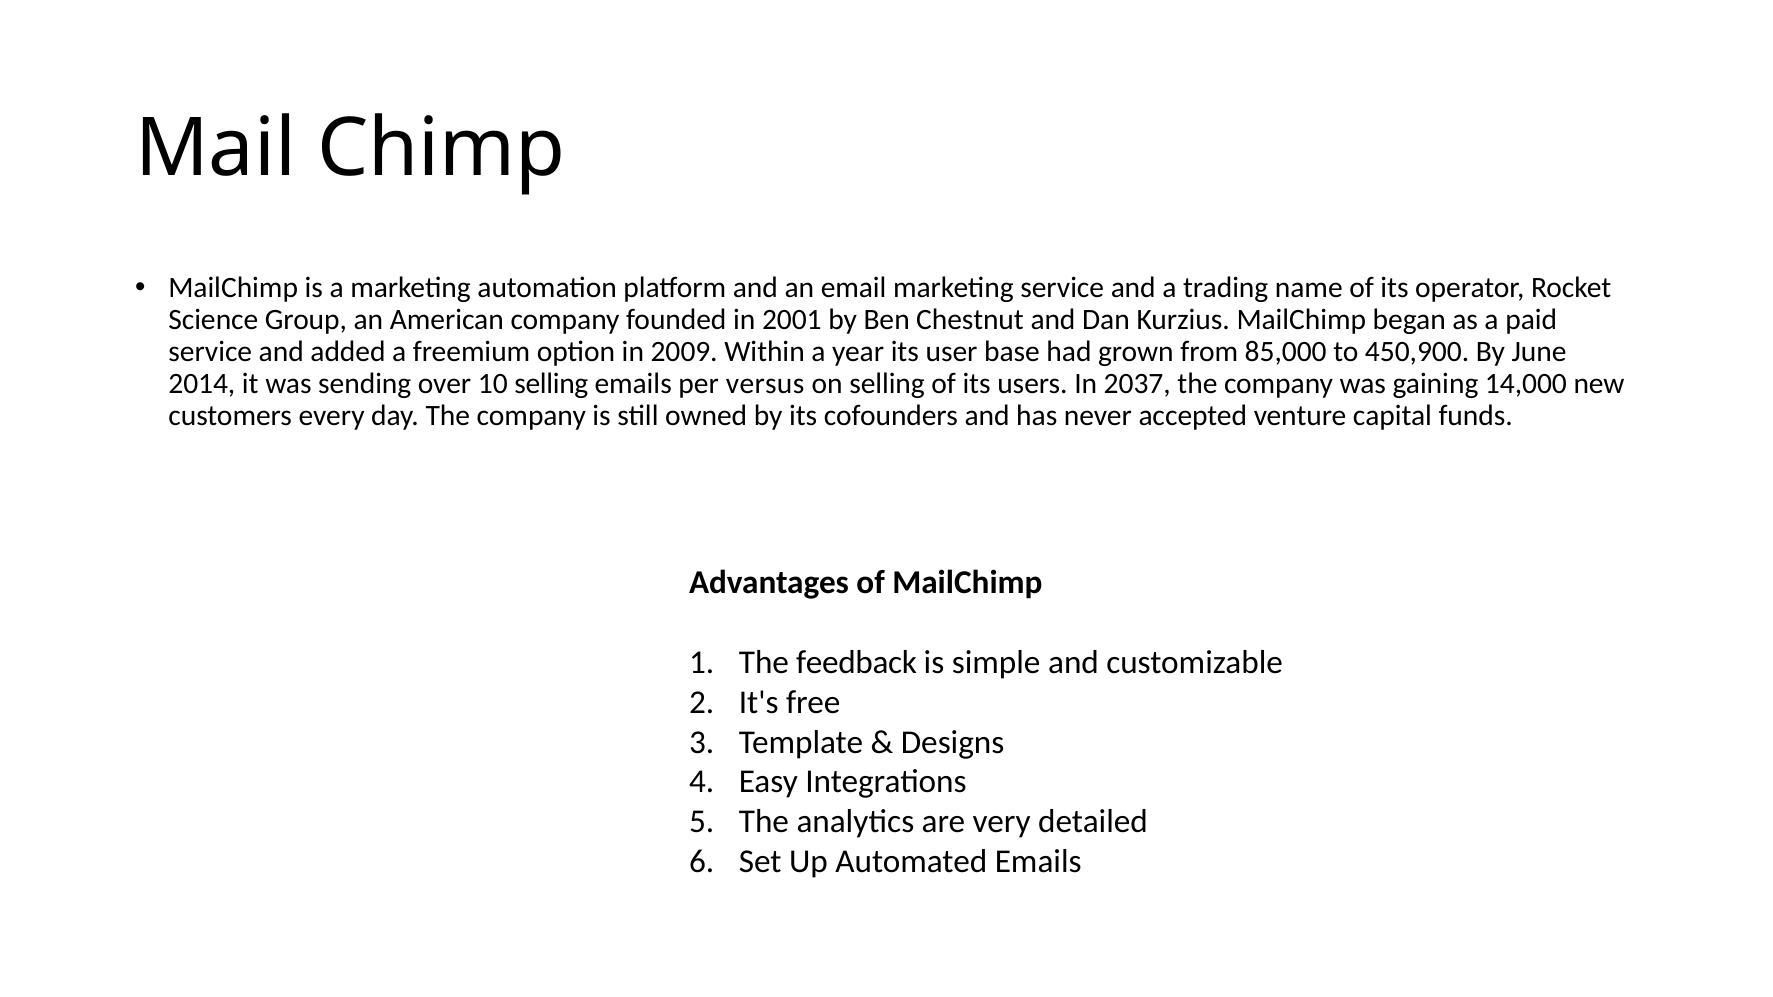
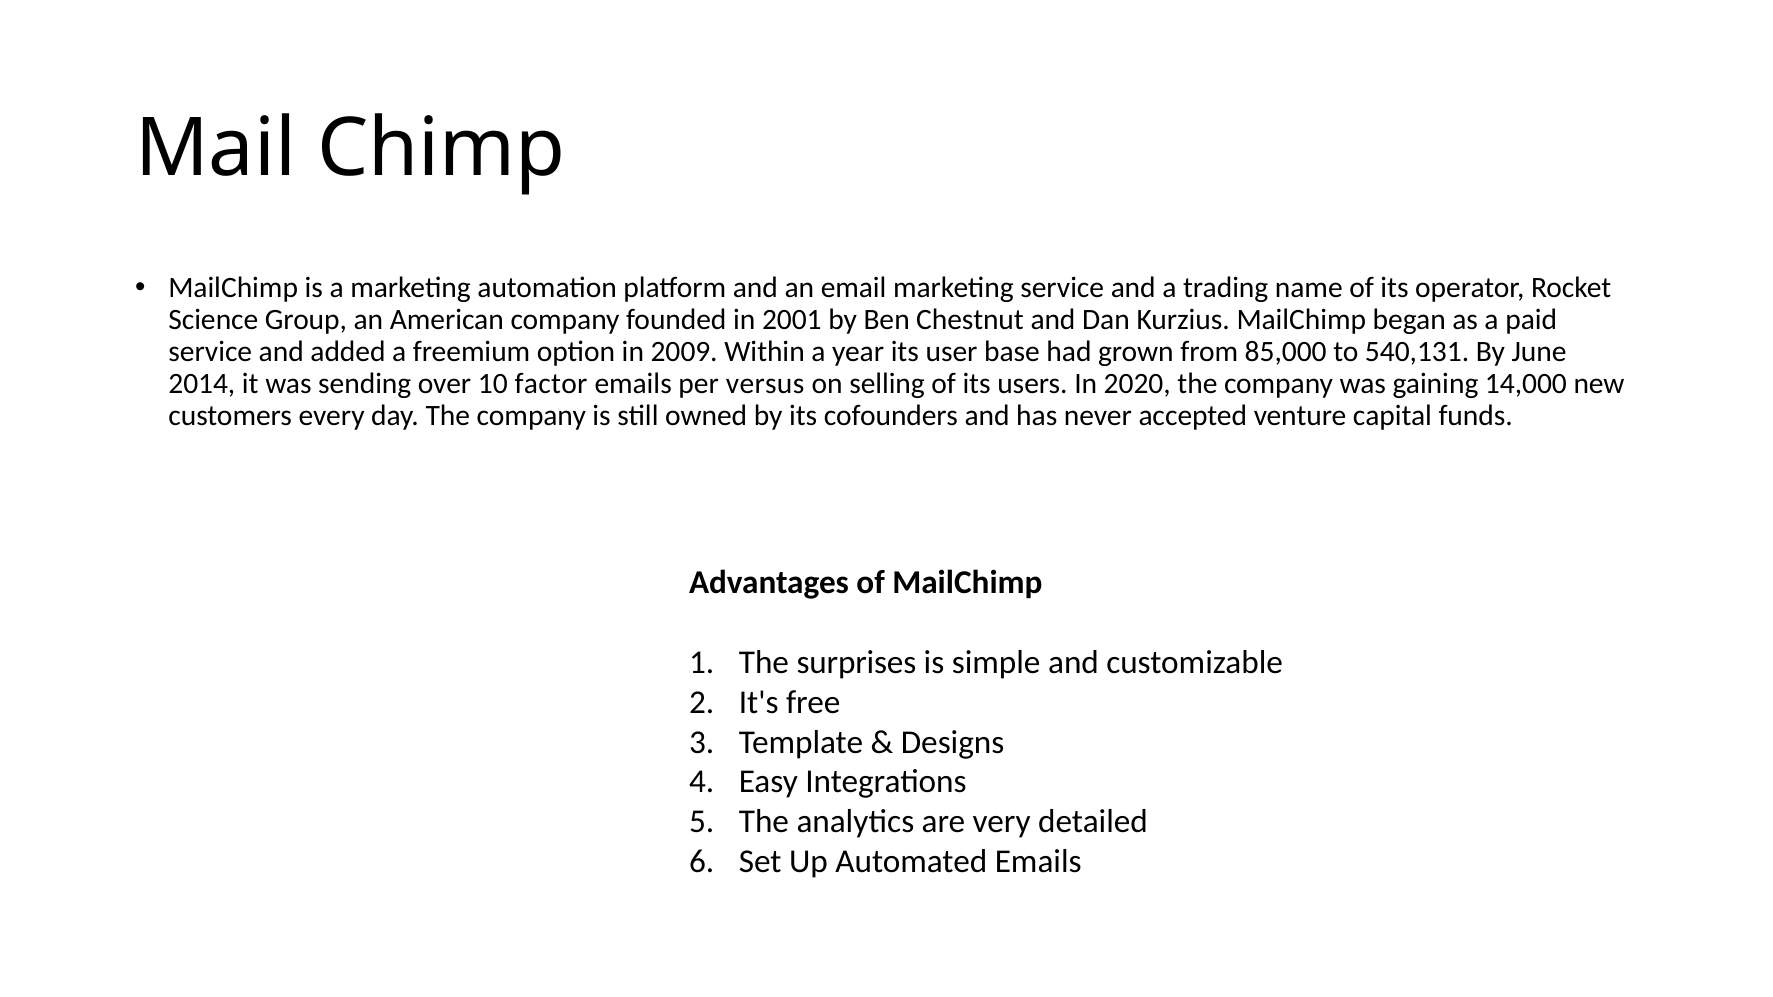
450,900: 450,900 -> 540,131 (1417, 352)
10 selling: selling -> factor (551, 384)
2037: 2037 -> 2020 (1137, 384)
feedback: feedback -> surprises (856, 663)
